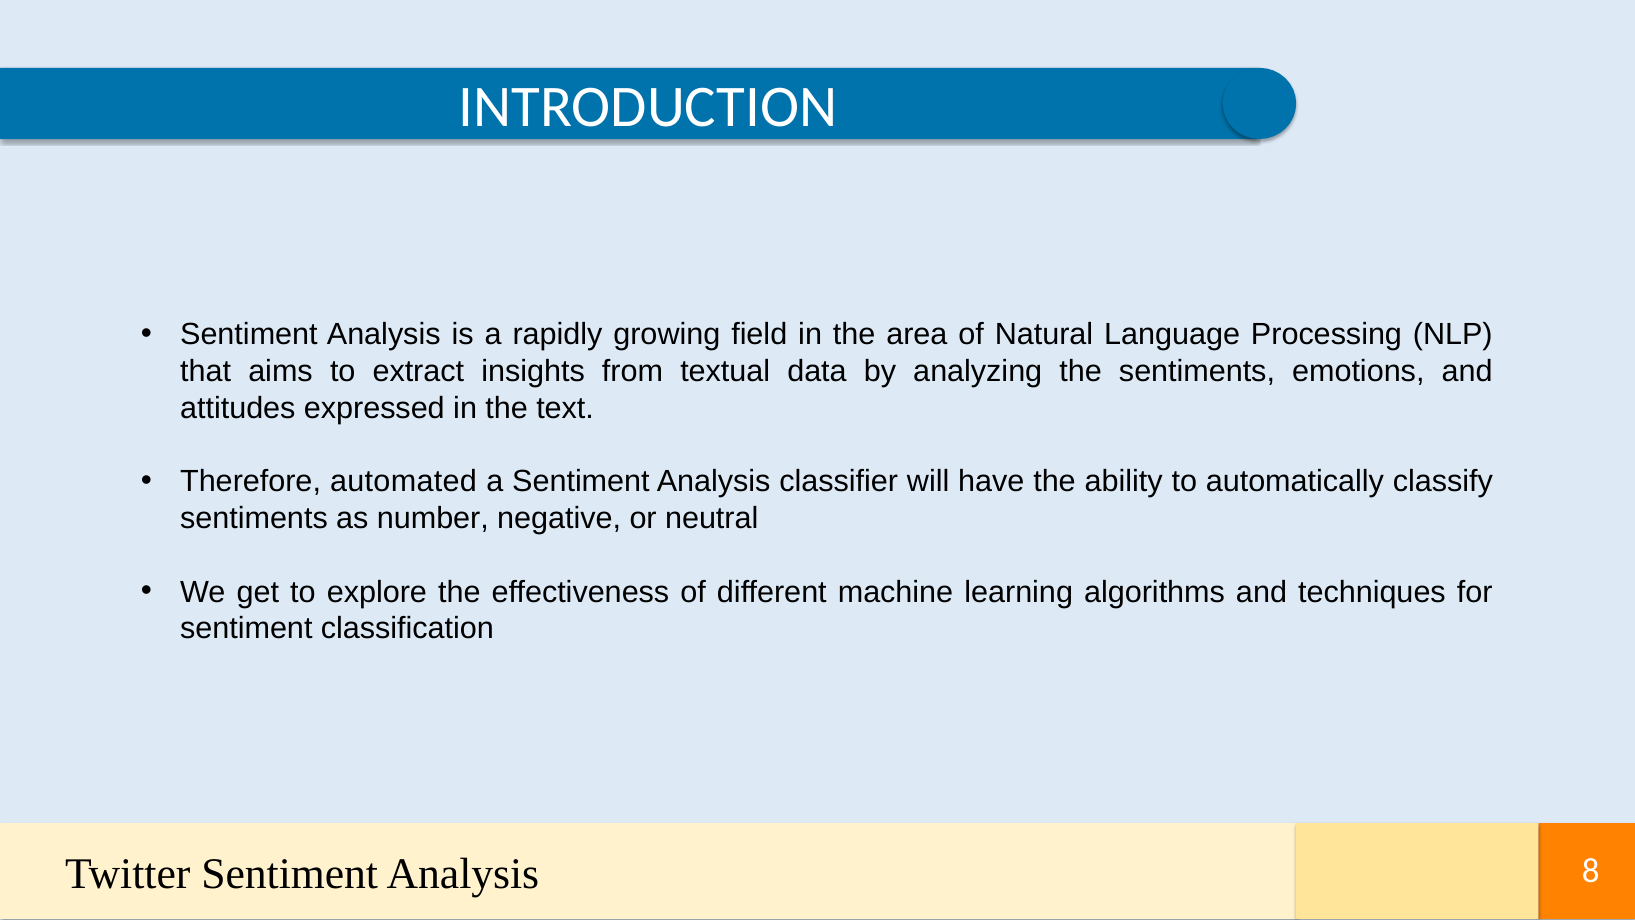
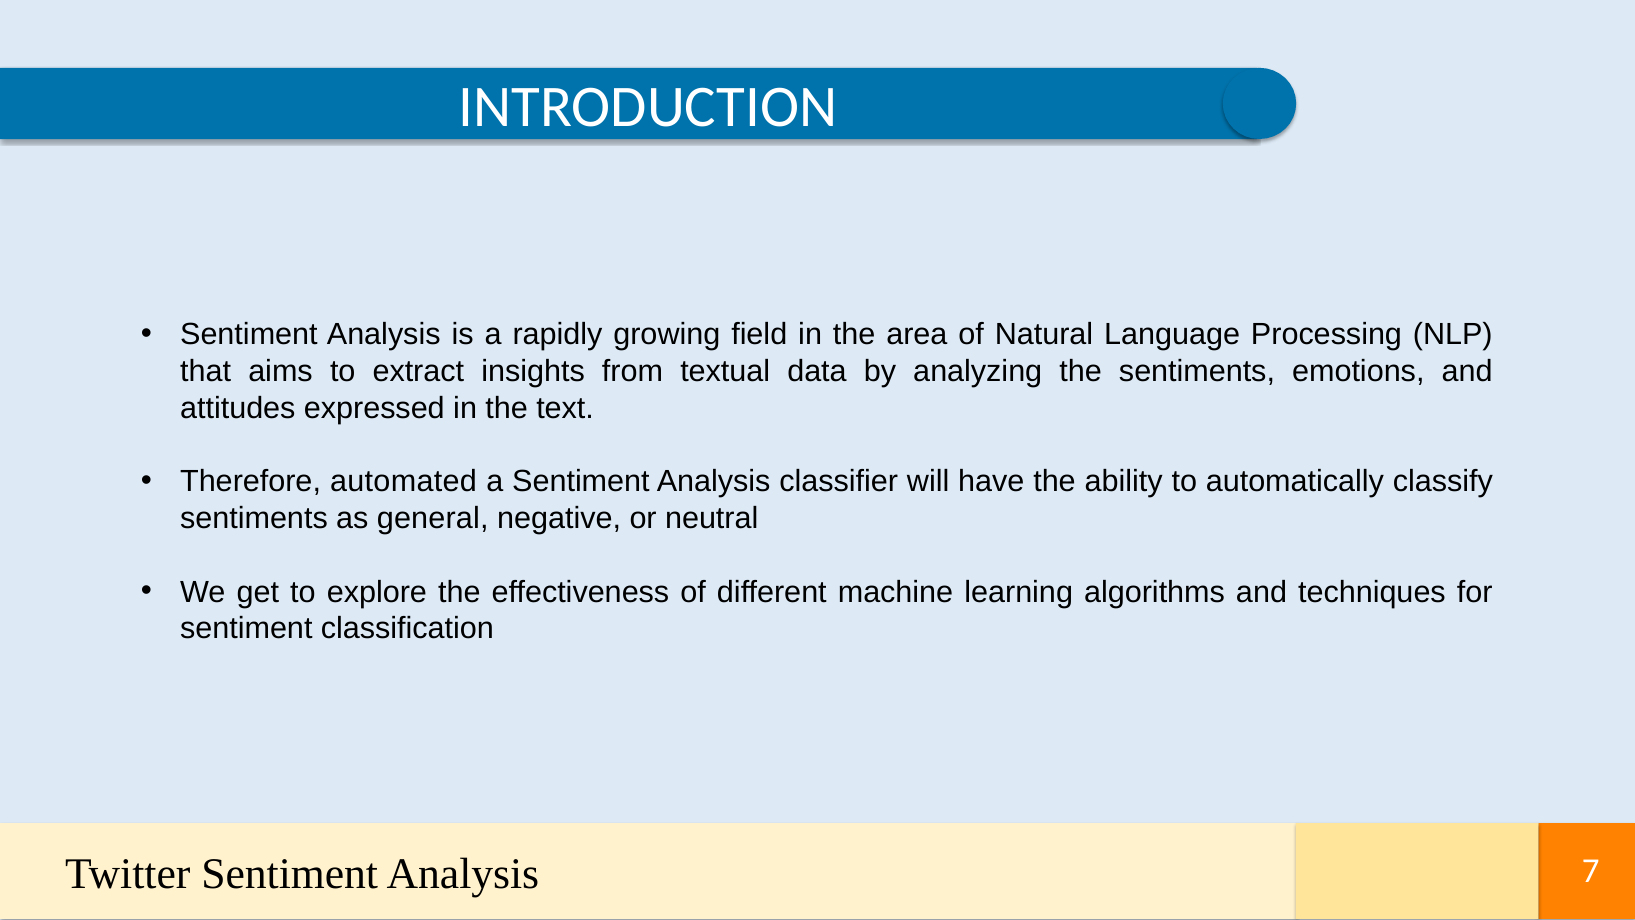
number: number -> general (433, 518)
8: 8 -> 7 (1591, 871)
